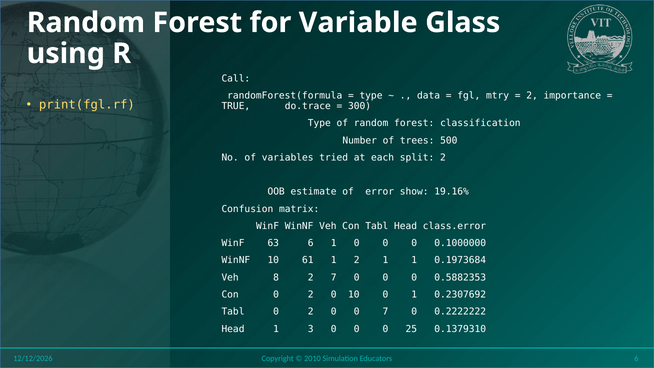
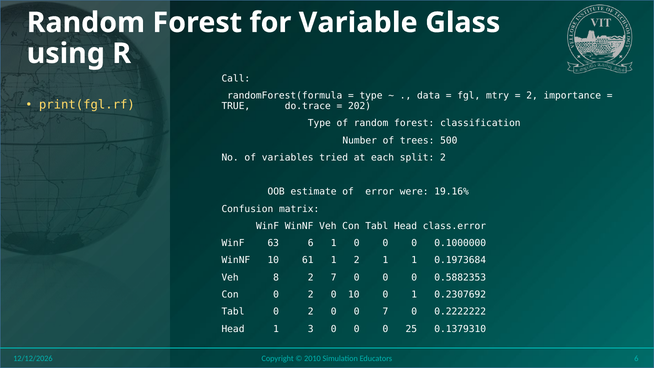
300: 300 -> 202 (360, 106)
show: show -> were (414, 192)
